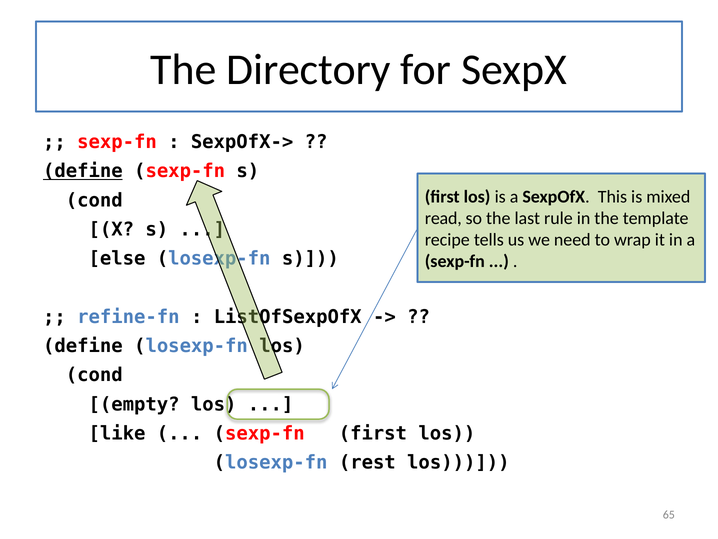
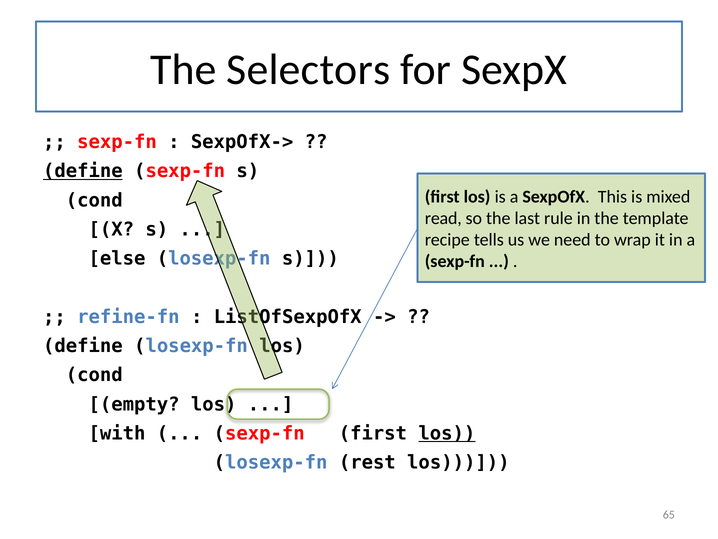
Directory: Directory -> Selectors (308, 70)
like: like -> with (117, 433)
los underline: none -> present (447, 433)
